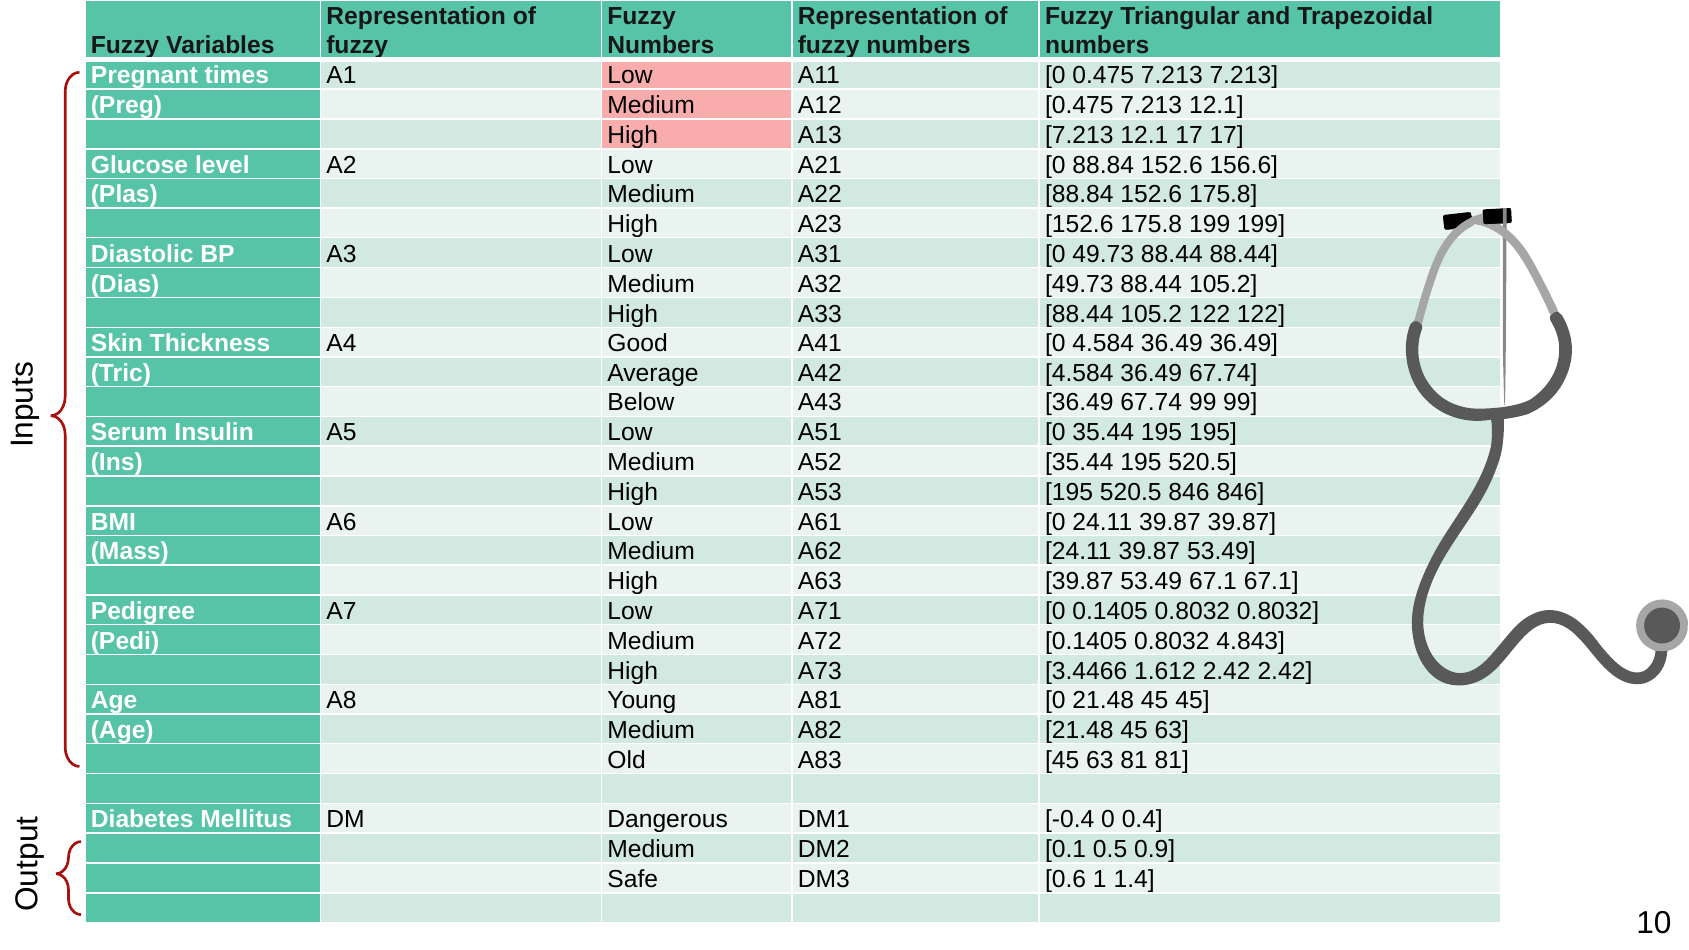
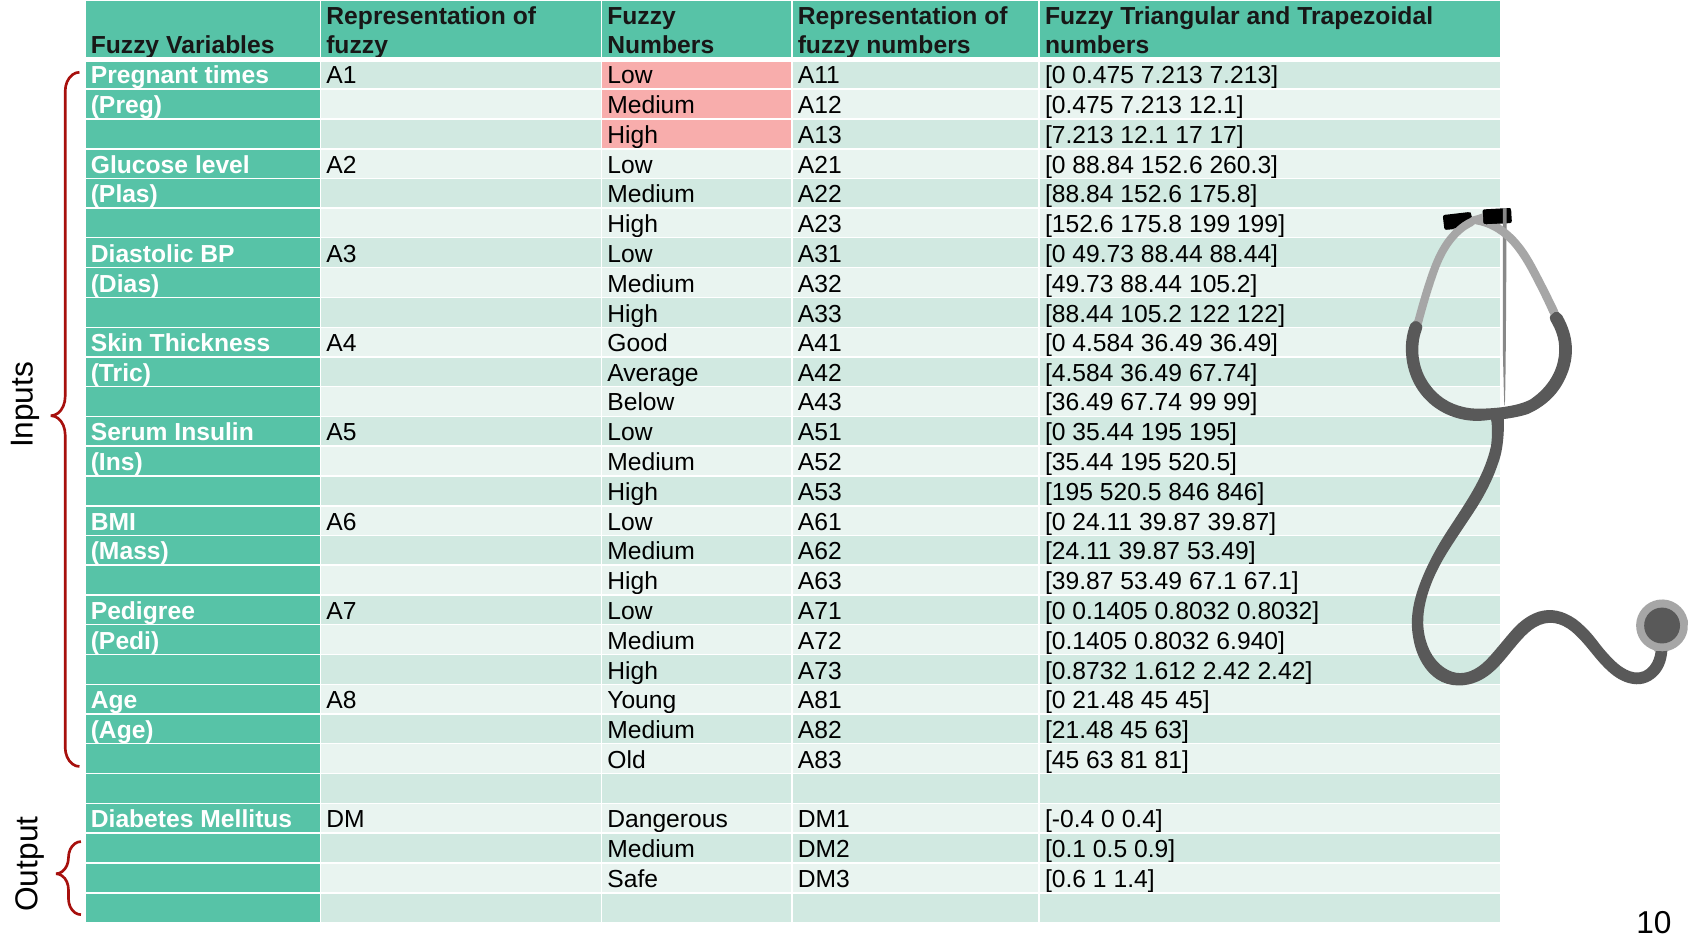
156.6: 156.6 -> 260.3 (1244, 165)
4.843: 4.843 -> 6.940 (1251, 641)
3.4466: 3.4466 -> 0.8732 (1086, 671)
